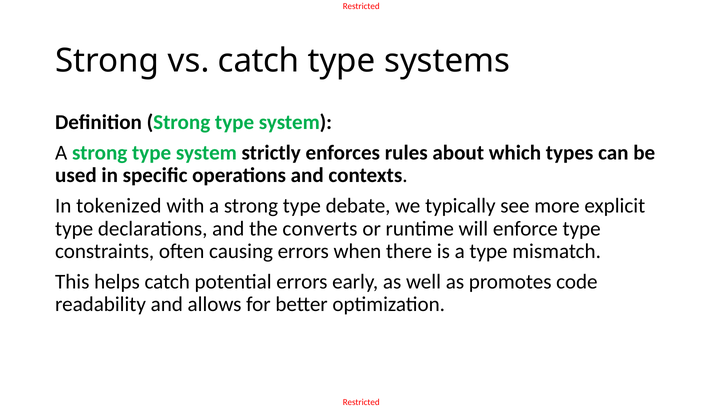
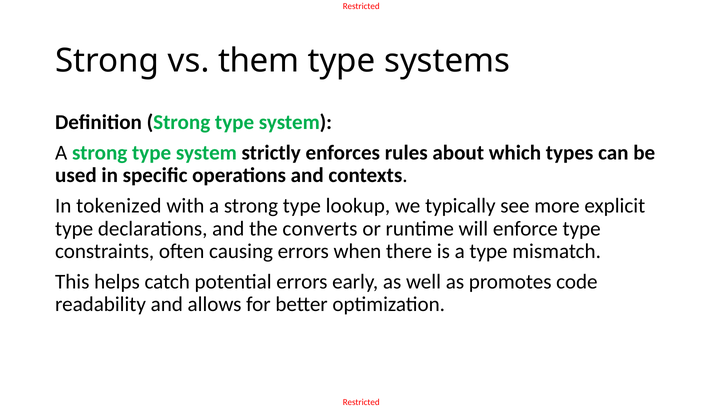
vs catch: catch -> them (259, 61)
debate: debate -> lookup (358, 206)
